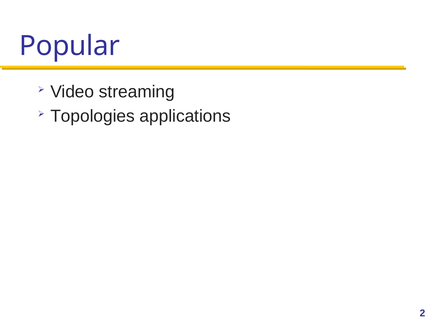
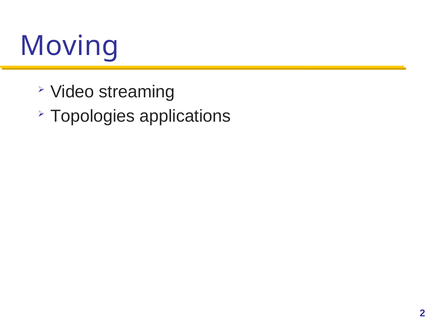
Popular: Popular -> Moving (69, 46)
